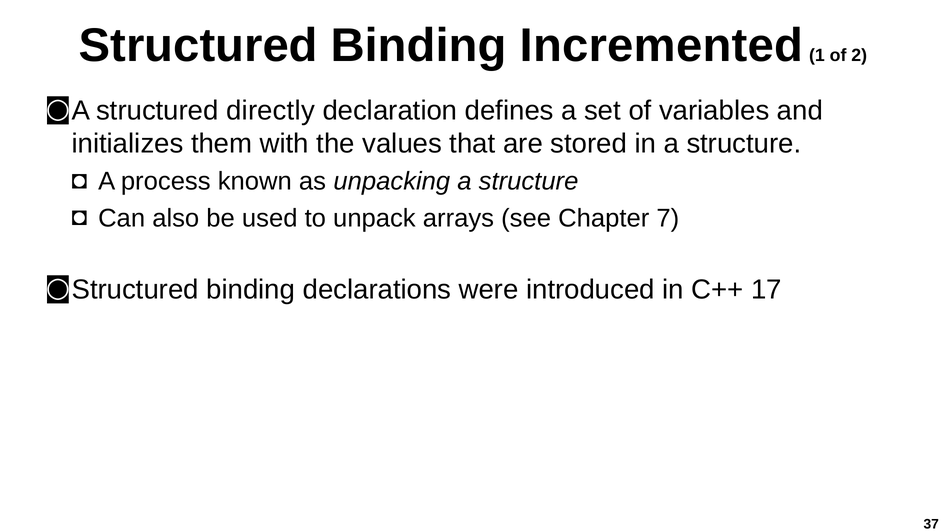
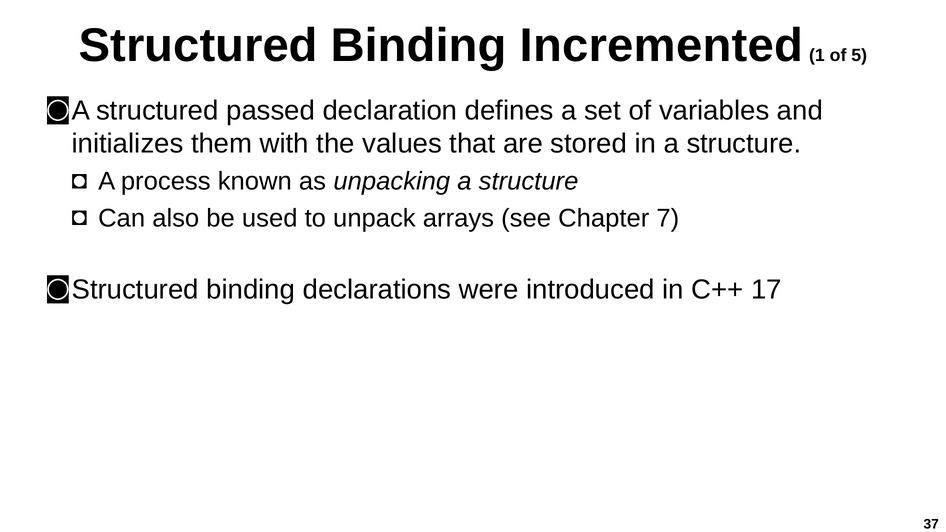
2: 2 -> 5 (859, 56)
directly: directly -> passed (271, 111)
